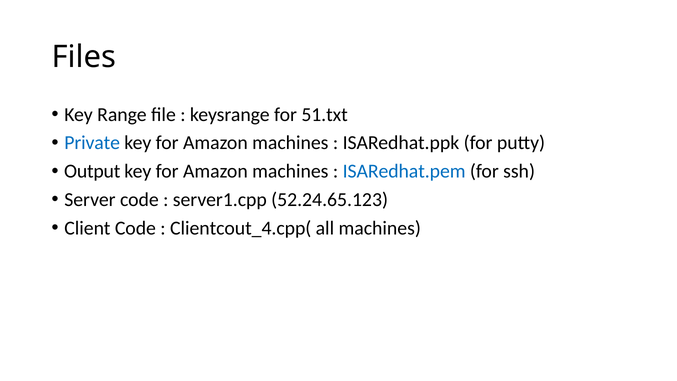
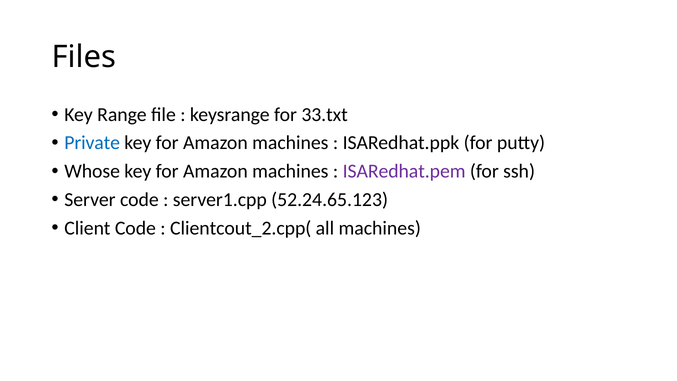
51.txt: 51.txt -> 33.txt (325, 114)
Output: Output -> Whose (92, 171)
ISARedhat.pem colour: blue -> purple (404, 171)
Clientcout_4.cpp(: Clientcout_4.cpp( -> Clientcout_2.cpp( (241, 228)
